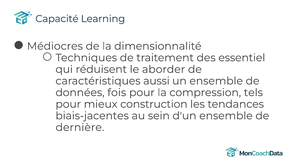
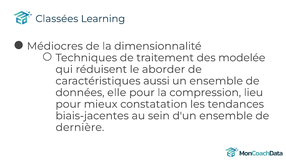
Capacité: Capacité -> Classées (57, 19)
essentiel: essentiel -> modelée (242, 58)
fois: fois -> elle (117, 92)
tels: tels -> lieu (253, 92)
construction: construction -> constatation (154, 104)
